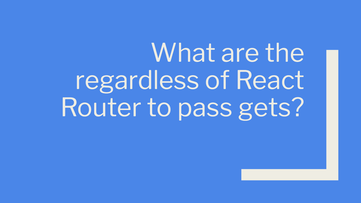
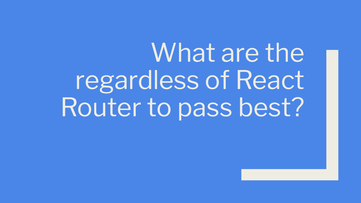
gets: gets -> best (271, 108)
